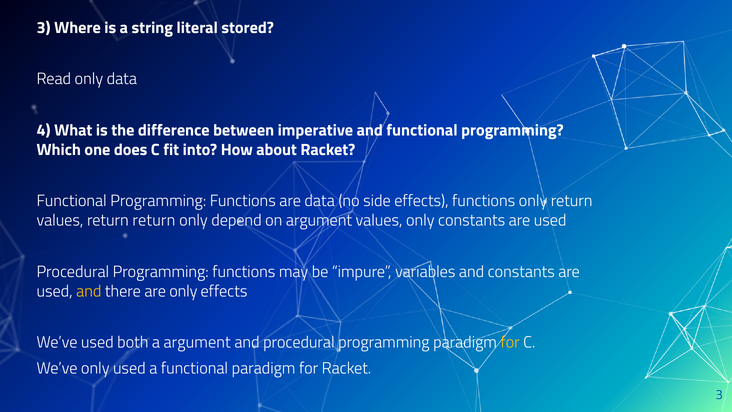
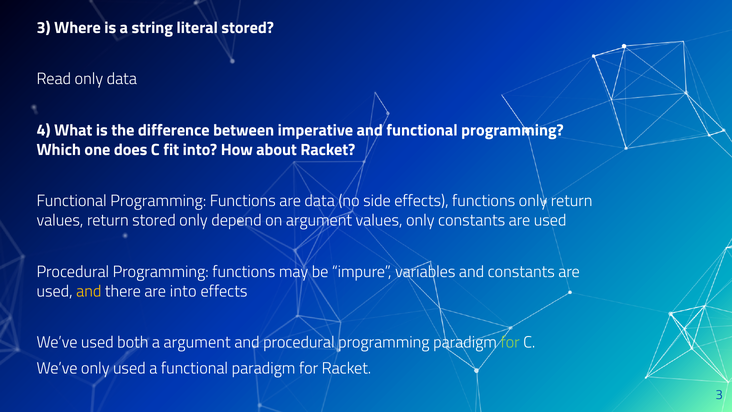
return return: return -> stored (154, 220)
are only: only -> into (183, 291)
for colour: yellow -> light green (510, 342)
